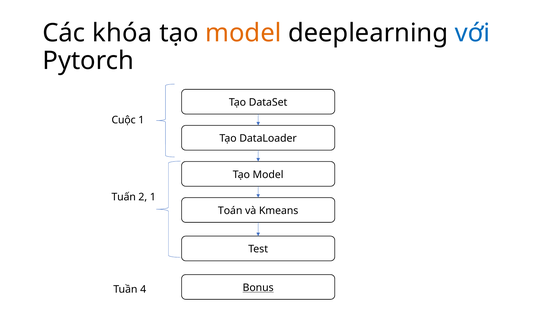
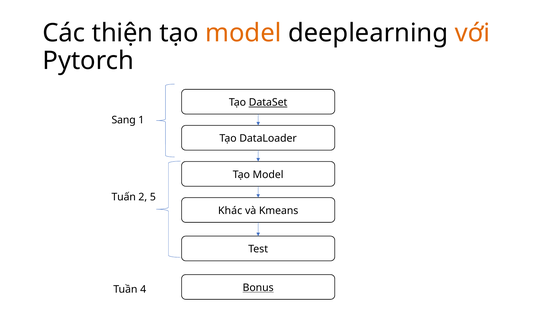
khóa: khóa -> thiện (123, 33)
với colour: blue -> orange (472, 33)
DataSet underline: none -> present (268, 102)
Cuộc: Cuộc -> Sang (124, 120)
2 1: 1 -> 5 (153, 197)
Toán: Toán -> Khác (230, 211)
